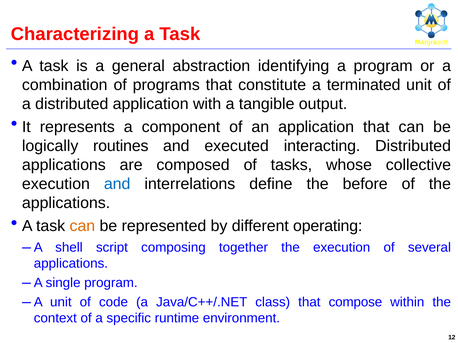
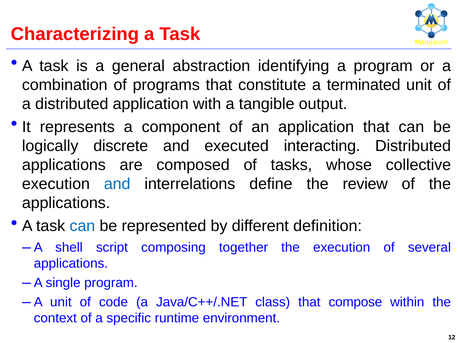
routines: routines -> discrete (121, 146)
before: before -> review (365, 184)
can colour: orange -> blue (82, 226)
operating: operating -> definition (328, 226)
